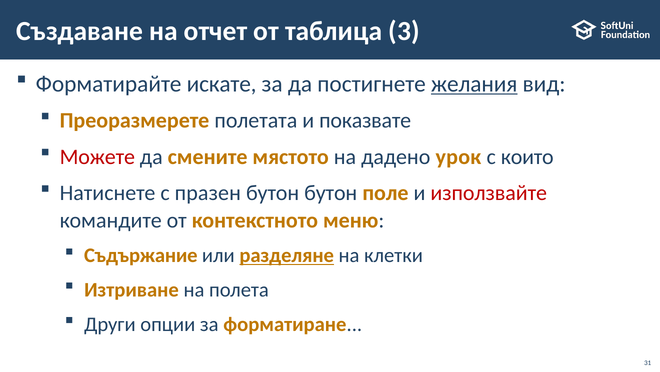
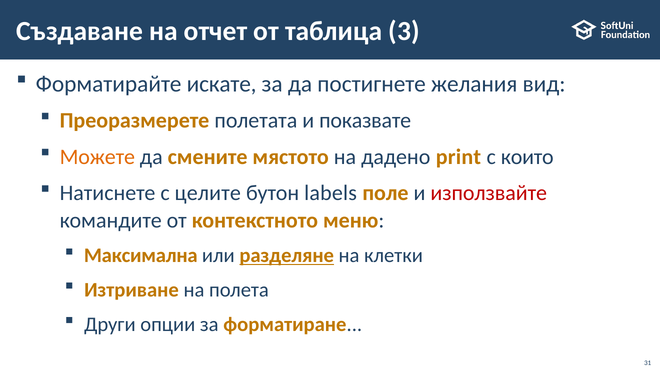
желания underline: present -> none (474, 84)
Можете colour: red -> orange (97, 156)
урок: урок -> print (458, 156)
празен: празен -> целите (208, 192)
бутон бутон: бутон -> labels (331, 192)
Съдържание: Съдържание -> Максимална (141, 255)
